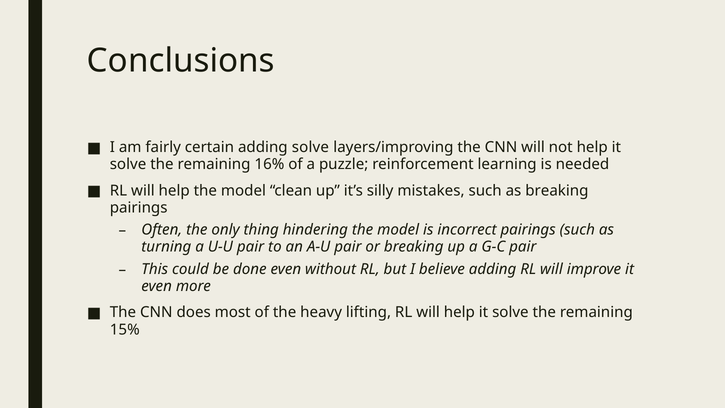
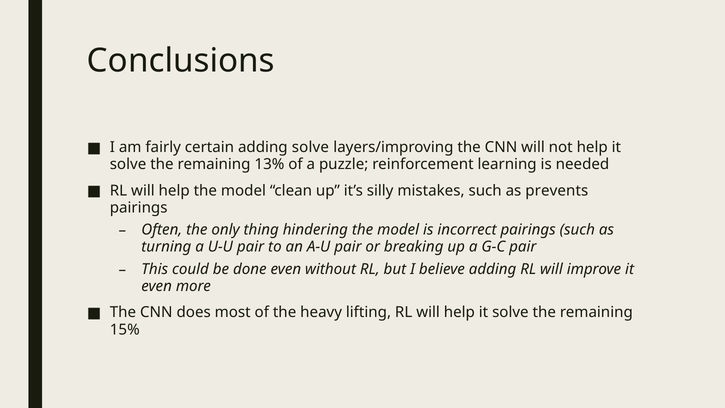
16%: 16% -> 13% (269, 164)
as breaking: breaking -> prevents (557, 190)
